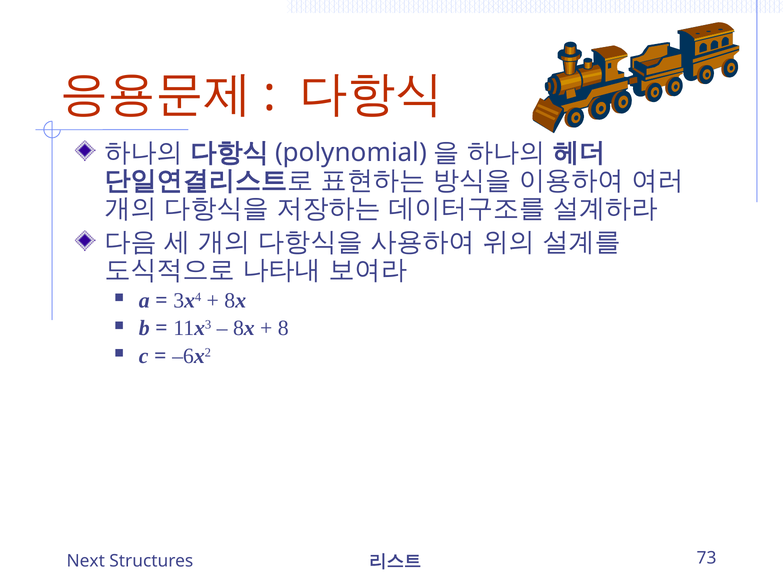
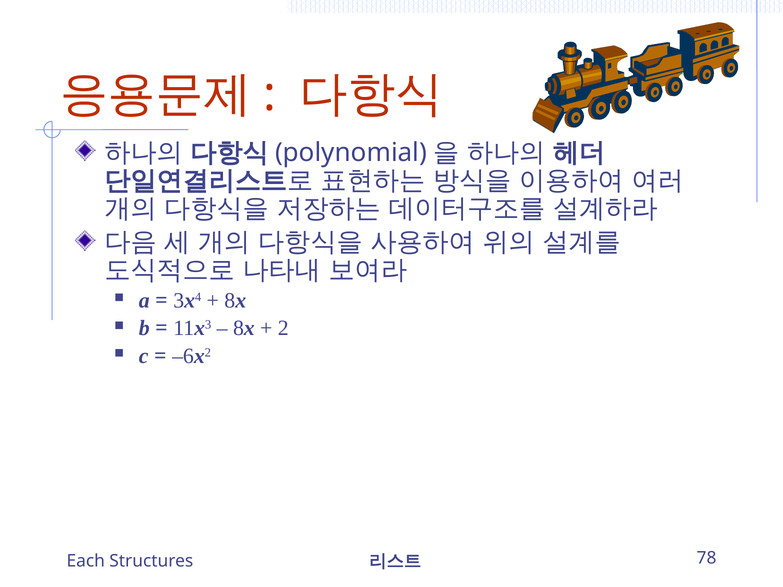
8: 8 -> 2 (283, 328)
73: 73 -> 78 (707, 558)
Next: Next -> Each (86, 561)
